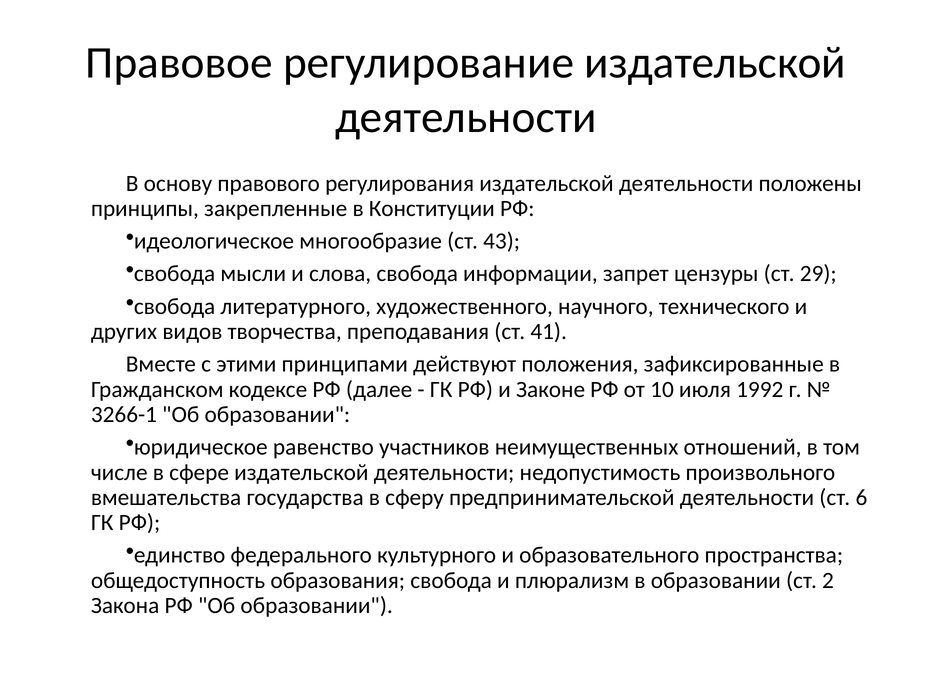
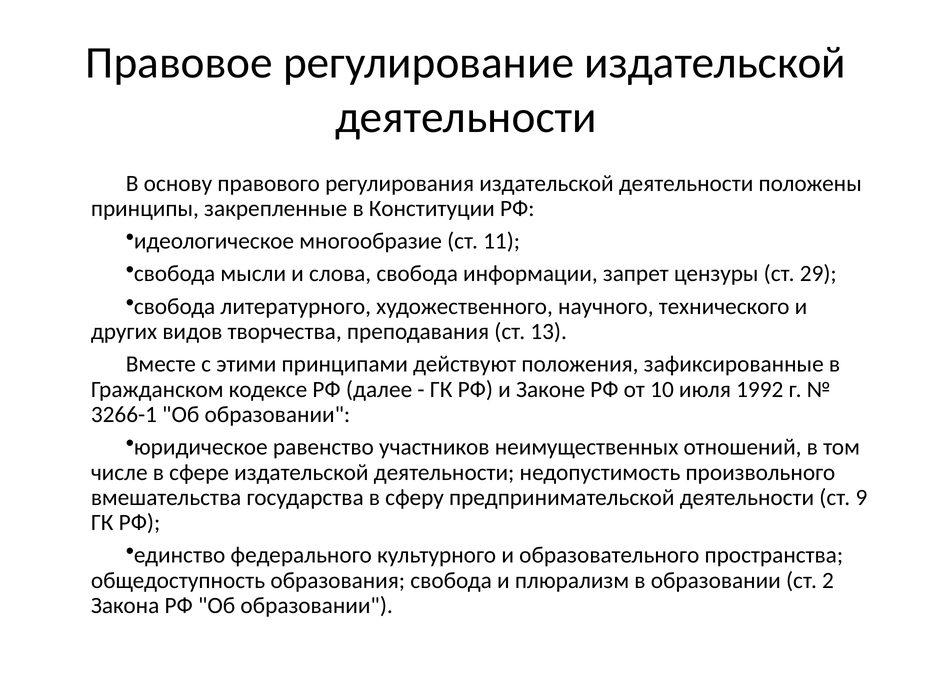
43: 43 -> 11 (502, 241)
41: 41 -> 13 (549, 332)
6: 6 -> 9 (861, 497)
